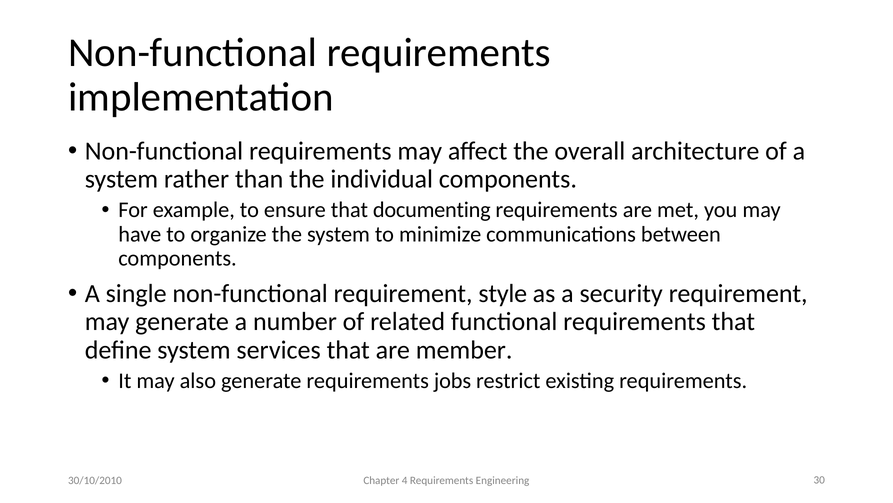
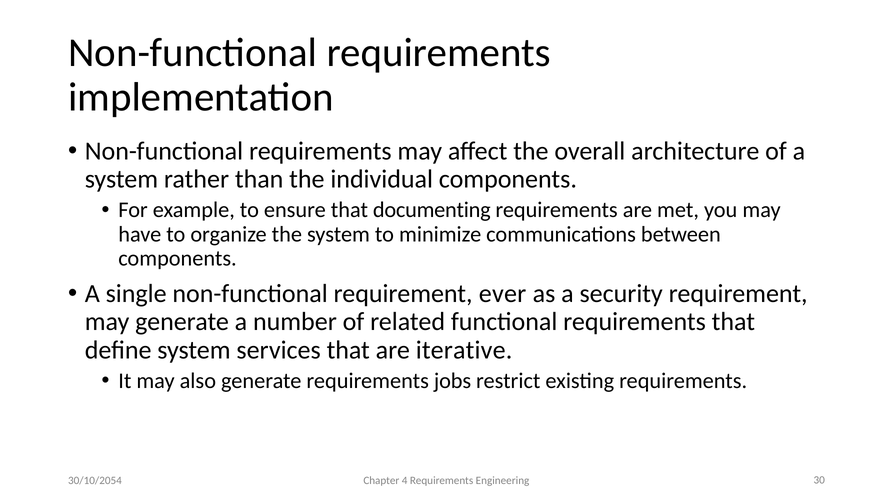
style: style -> ever (503, 293)
member: member -> iterative (464, 350)
30/10/2010: 30/10/2010 -> 30/10/2054 (95, 480)
